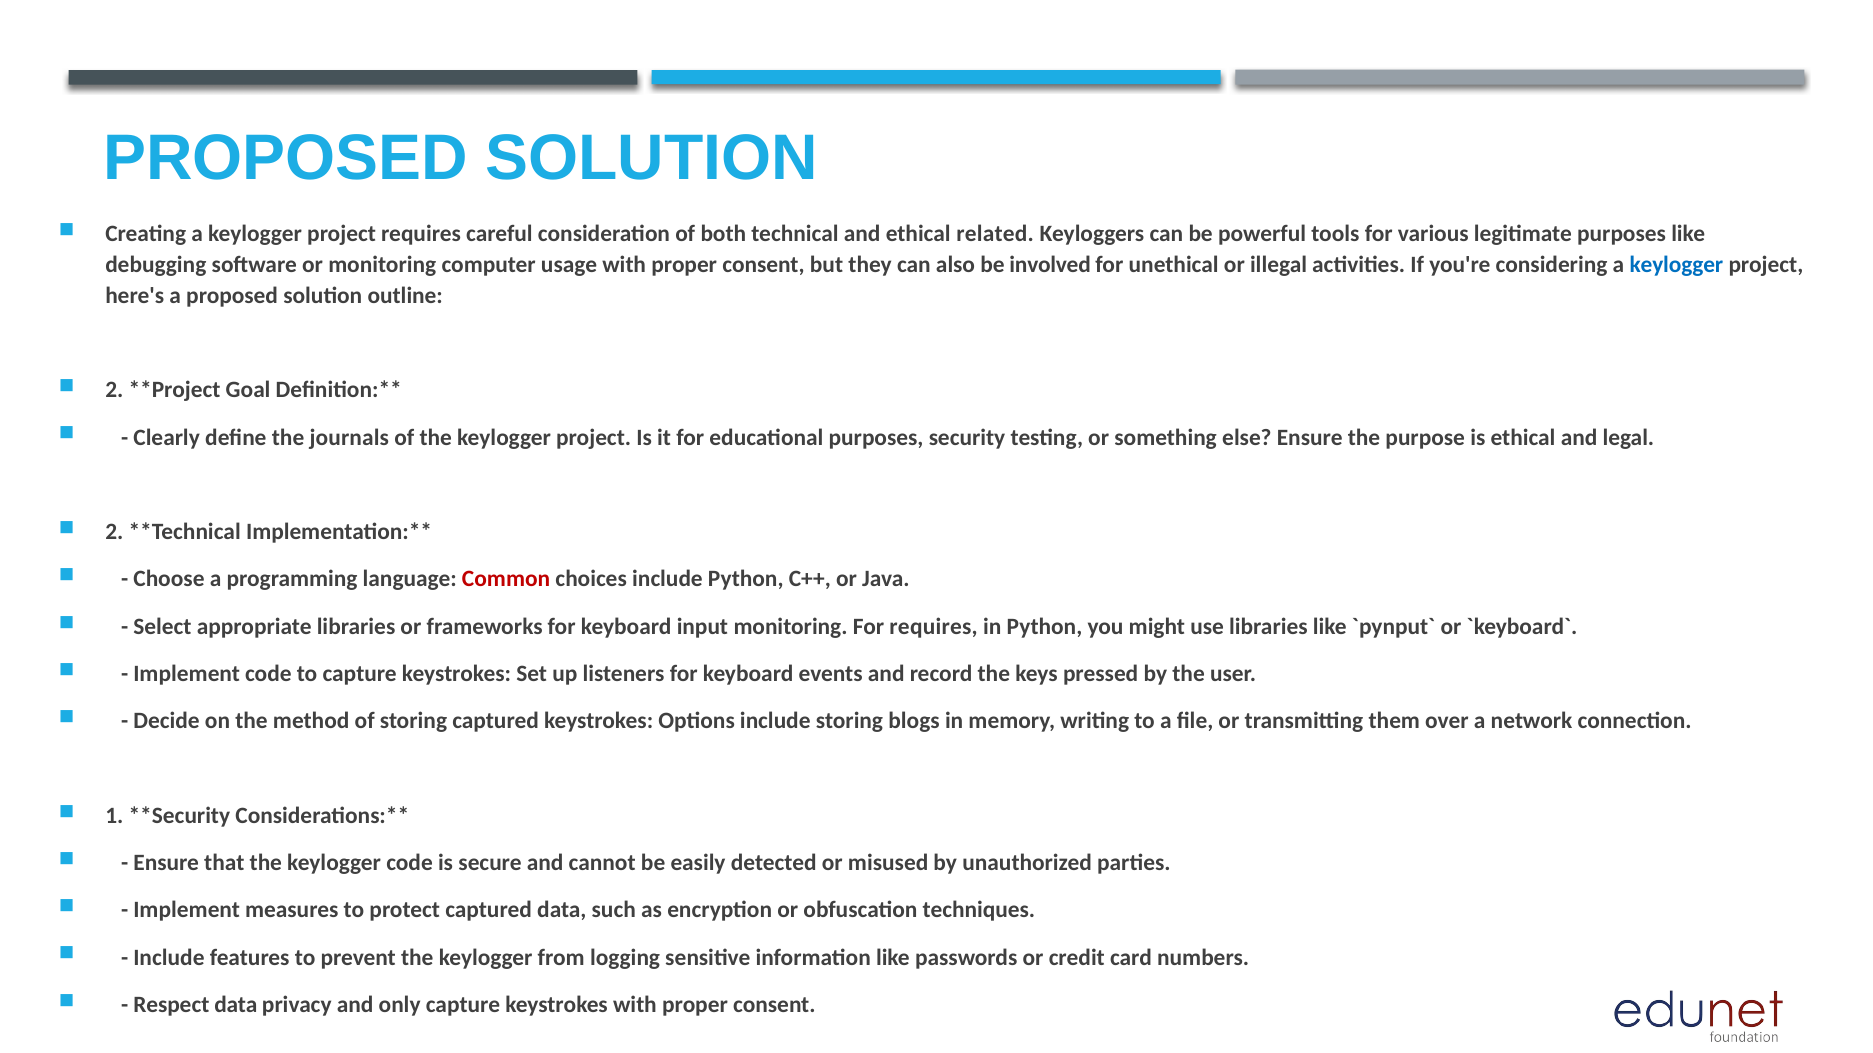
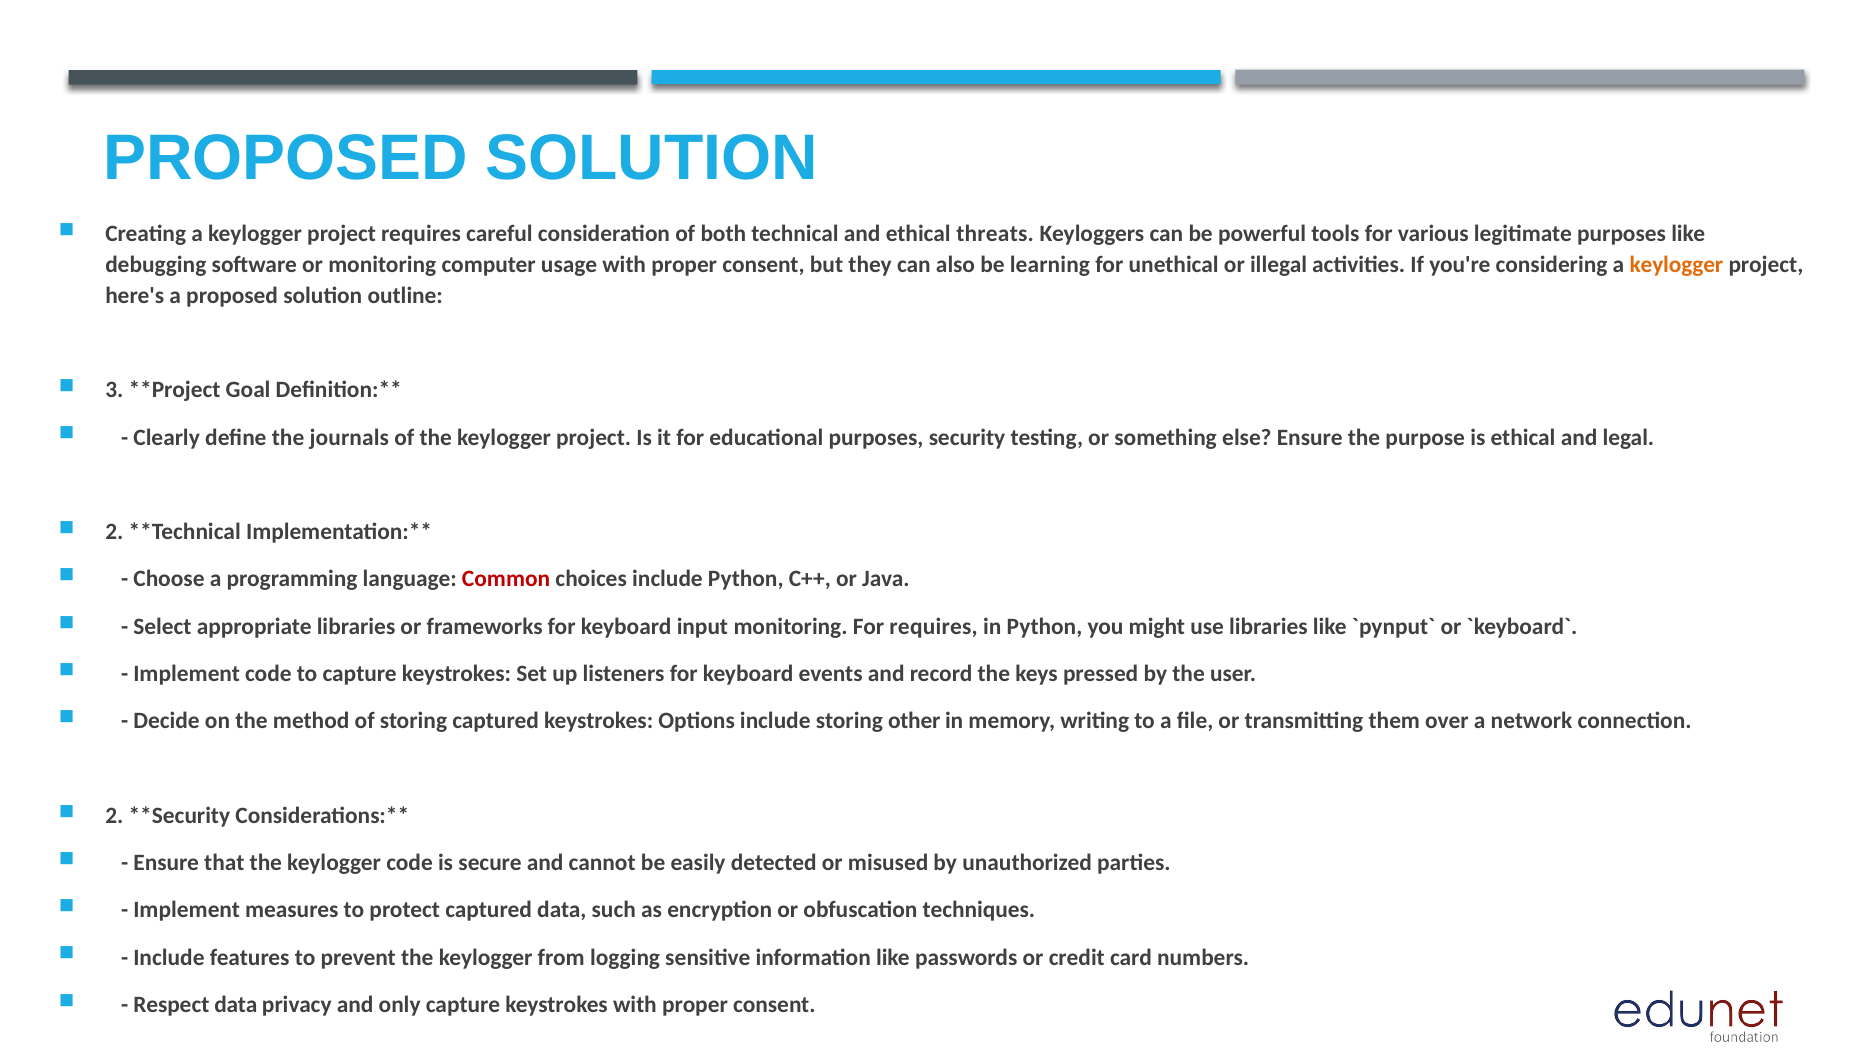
related: related -> threats (995, 234)
involved: involved -> learning (1050, 265)
keylogger colour: blue -> orange (1676, 265)
2: 2 -> 3 (114, 390)
blogs: blogs -> other (914, 721)
1: 1 -> 2 (114, 816)
